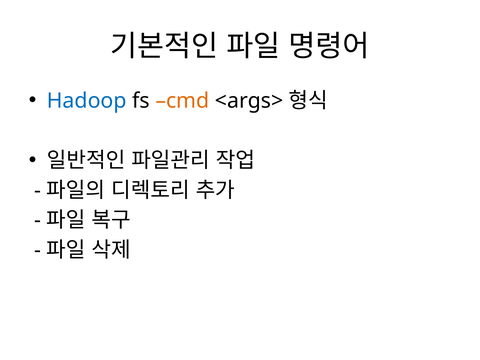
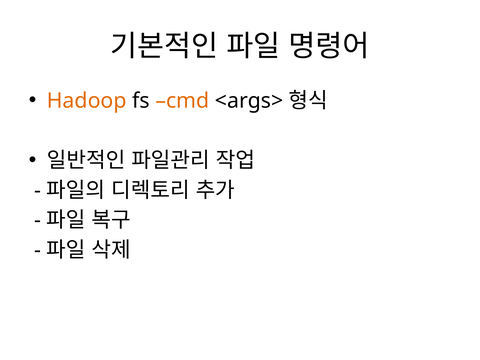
Hadoop colour: blue -> orange (87, 101)
